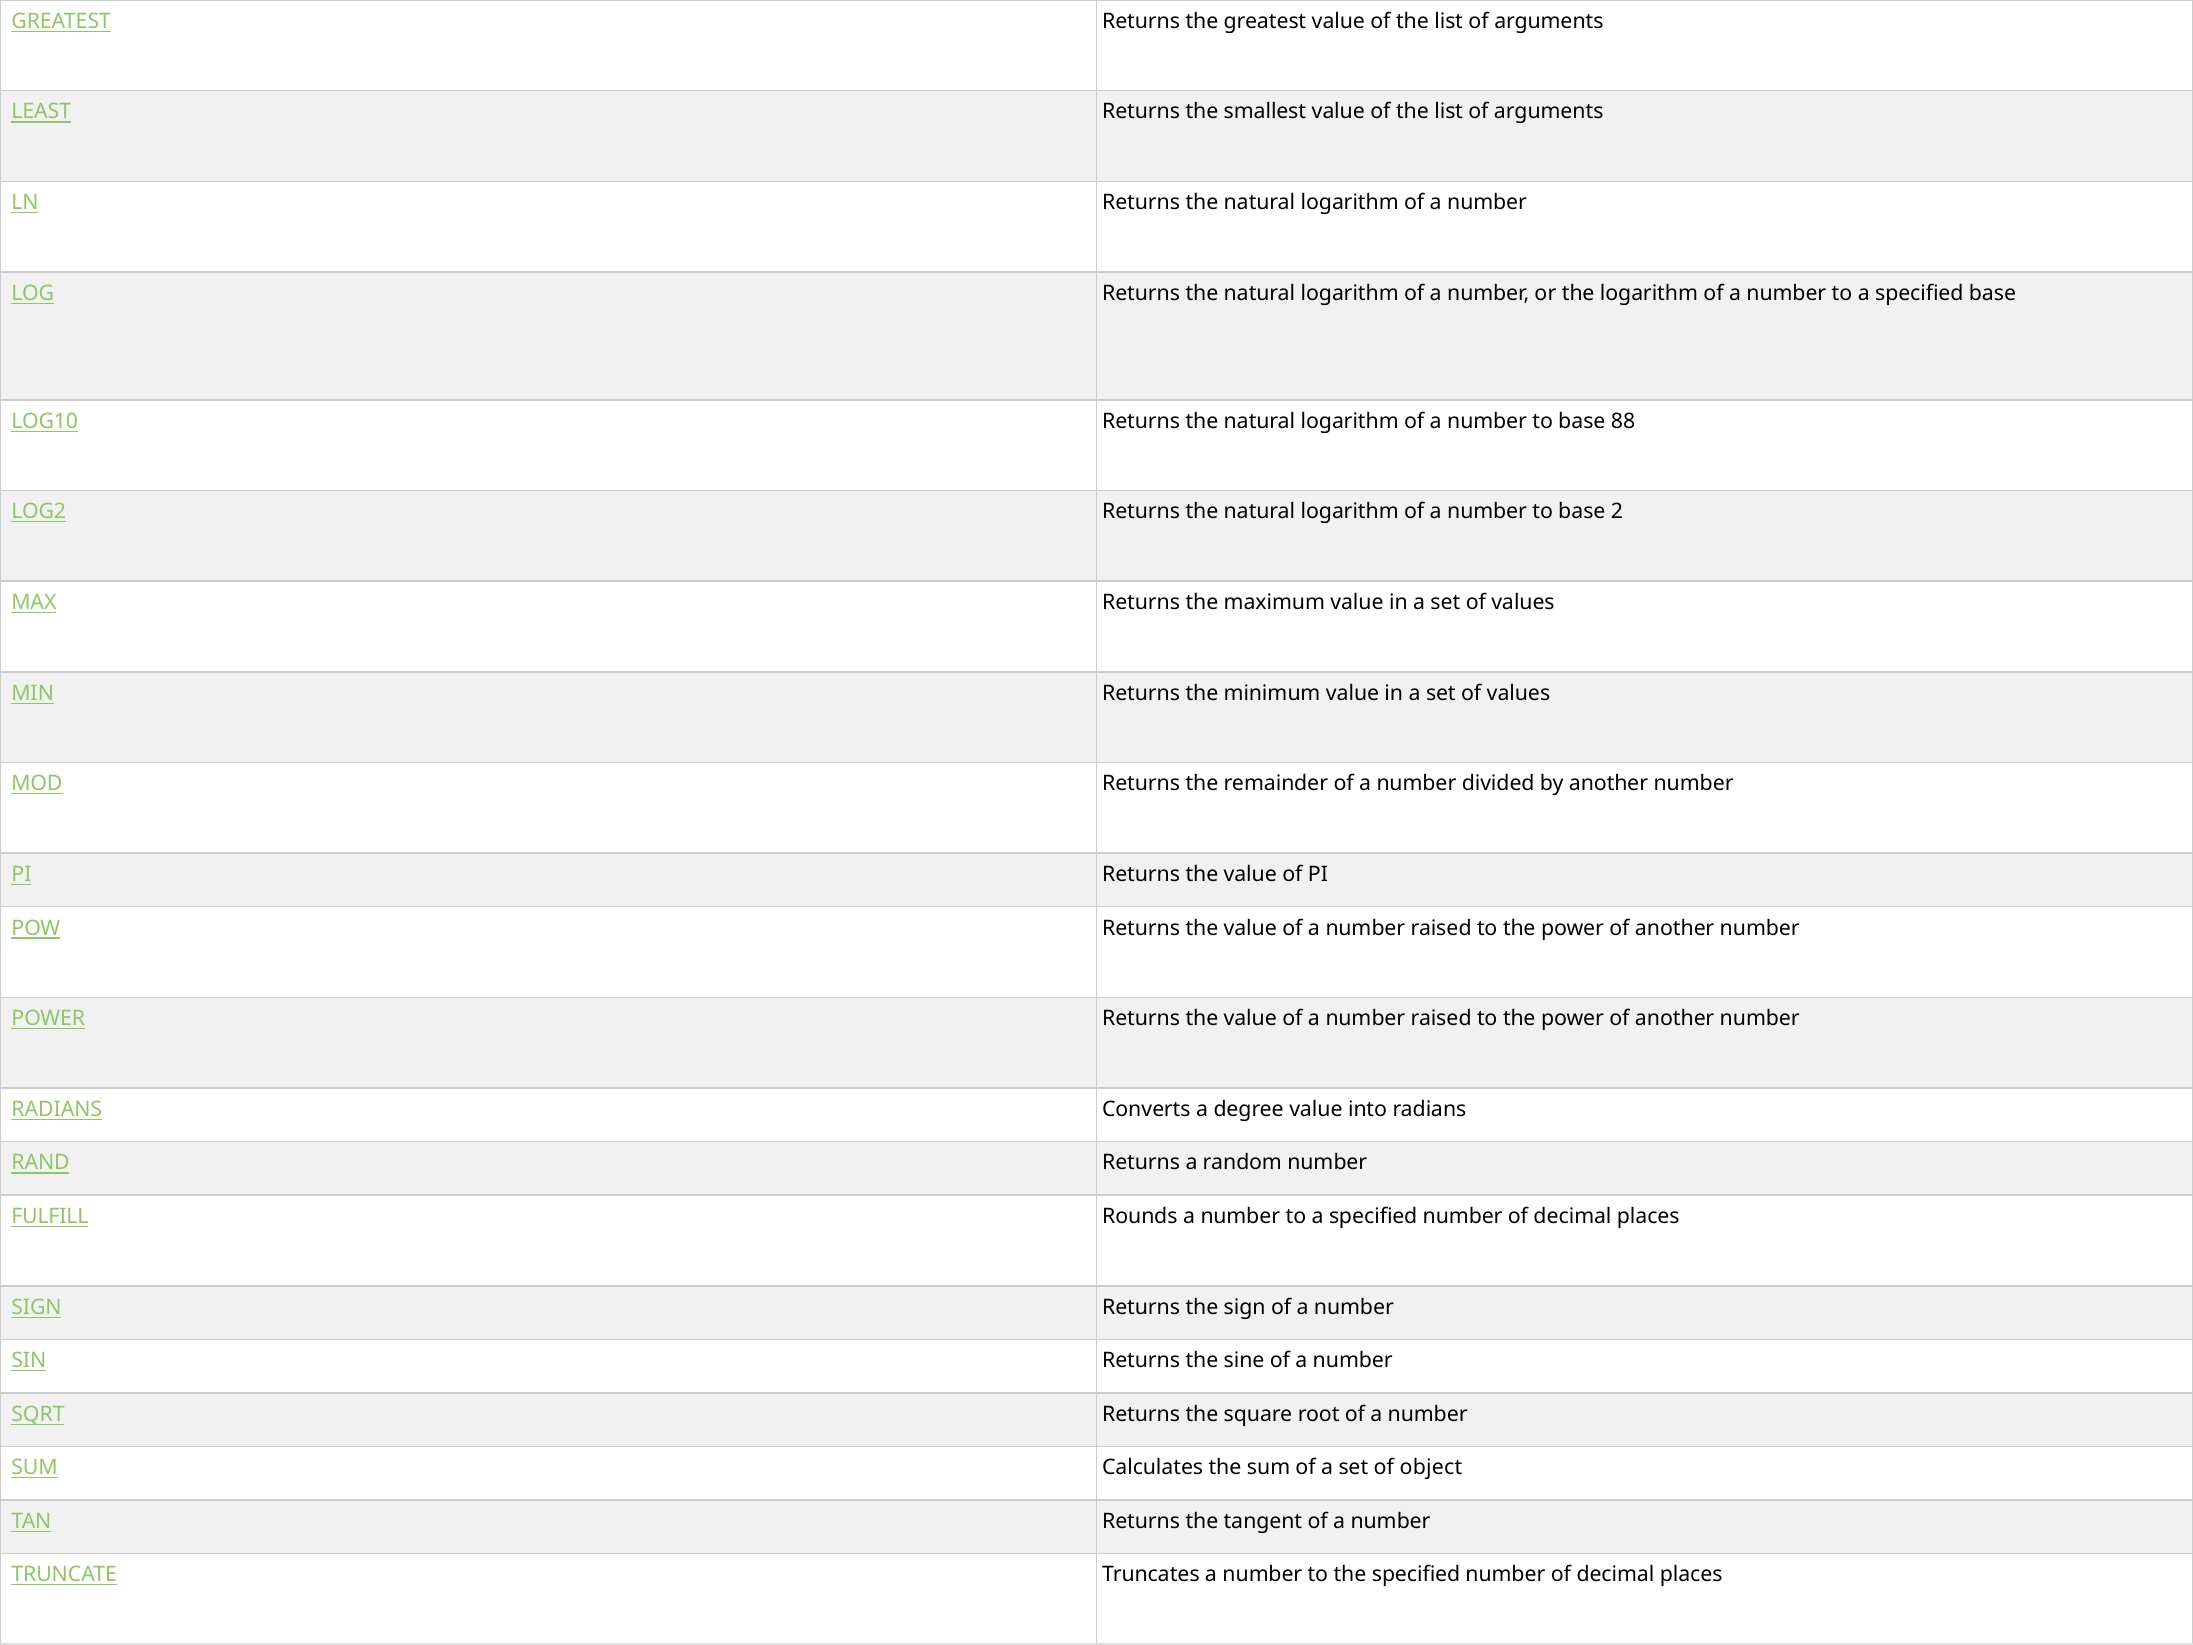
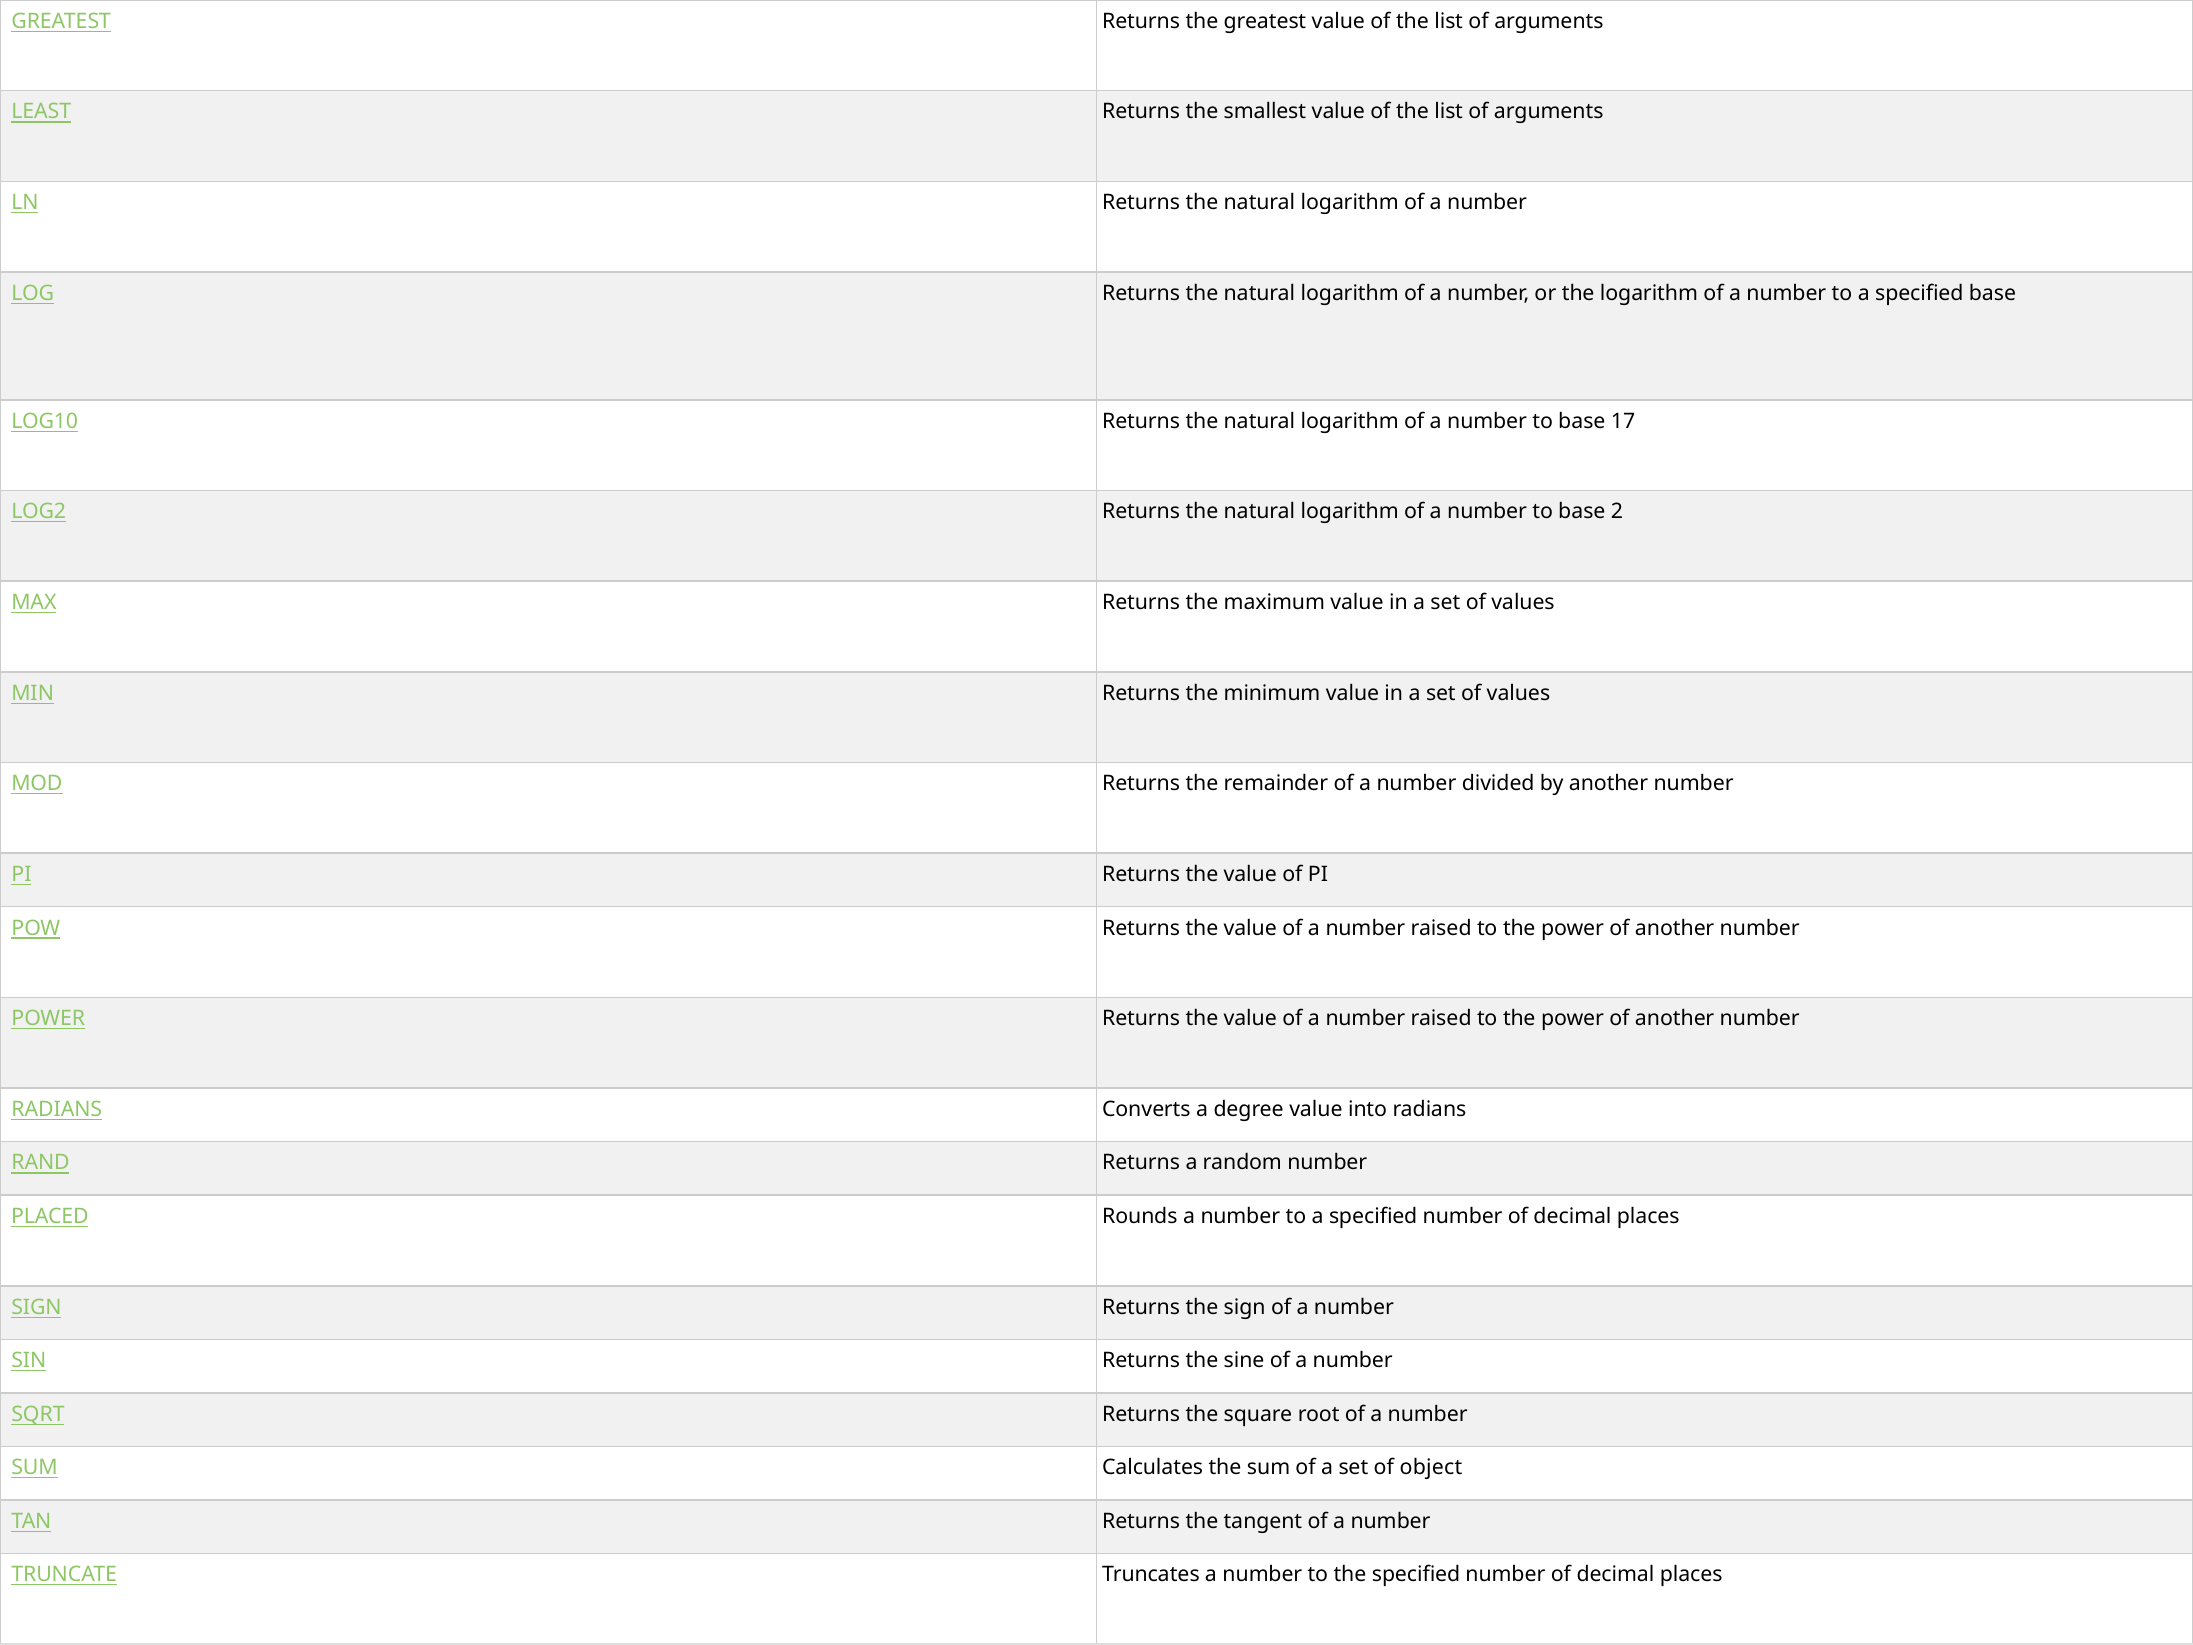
88: 88 -> 17 (1623, 421)
FULFILL: FULFILL -> PLACED (50, 1216)
